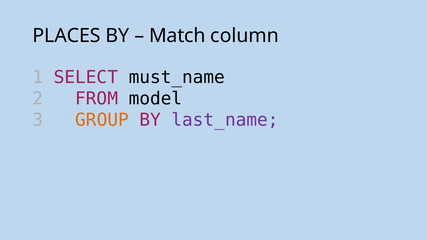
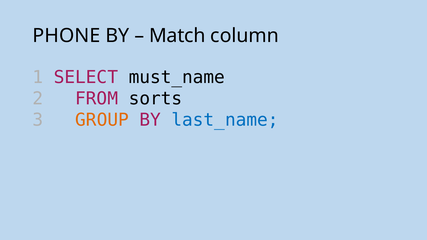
PLACES: PLACES -> PHONE (66, 36)
model: model -> sorts (155, 99)
last_name colour: purple -> blue (225, 120)
